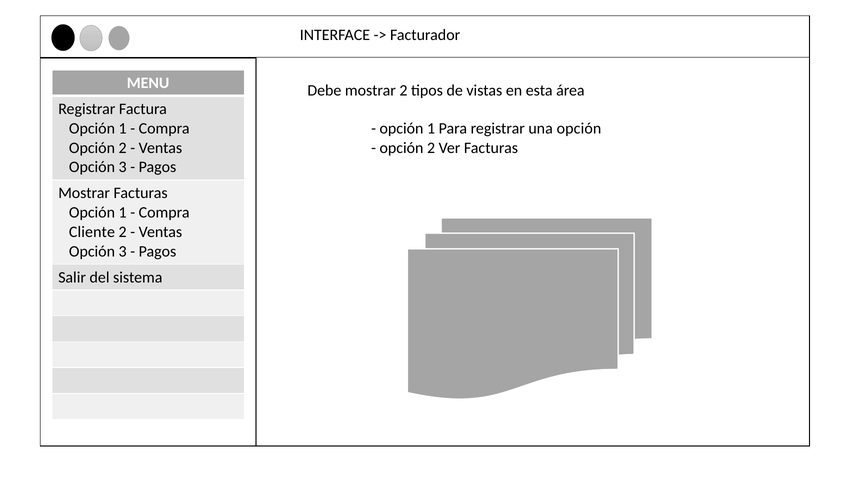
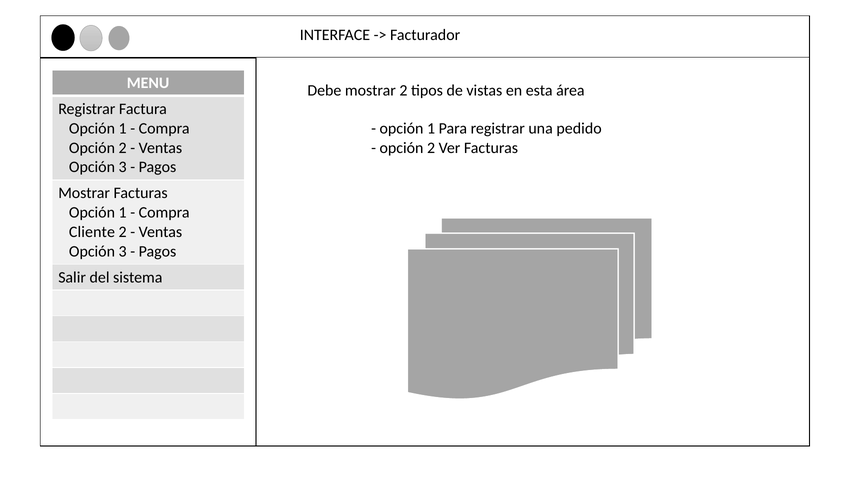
una opción: opción -> pedido (579, 129)
